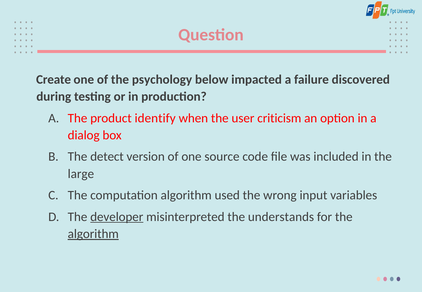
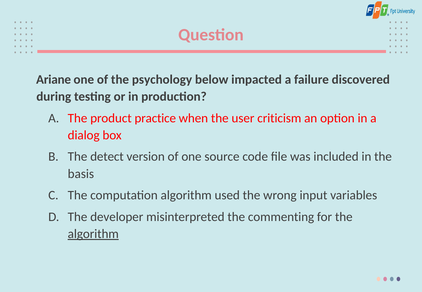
Create: Create -> Ariane (54, 79)
identify: identify -> practice (155, 118)
large: large -> basis (81, 174)
developer underline: present -> none (117, 217)
understands: understands -> commenting (281, 217)
